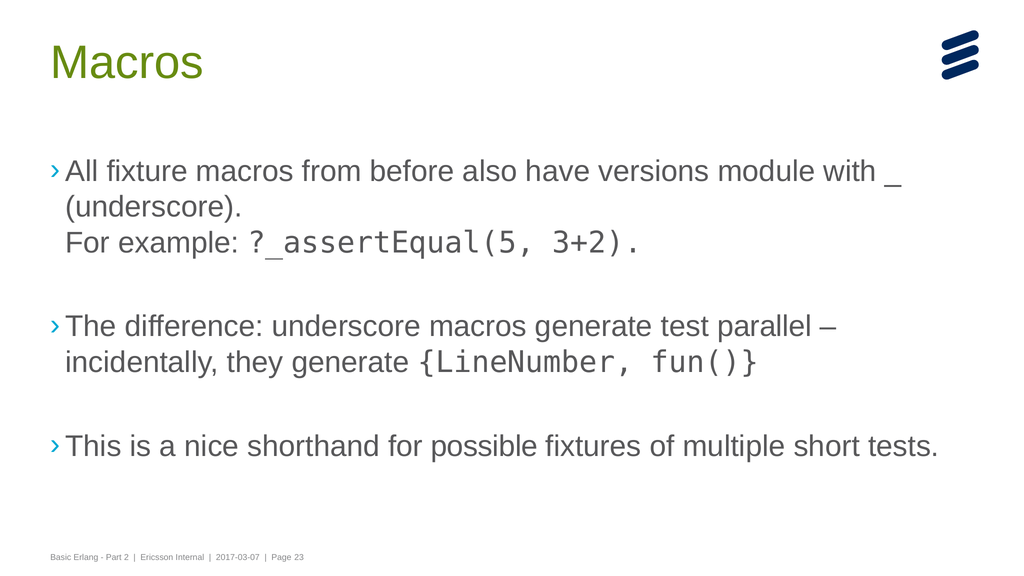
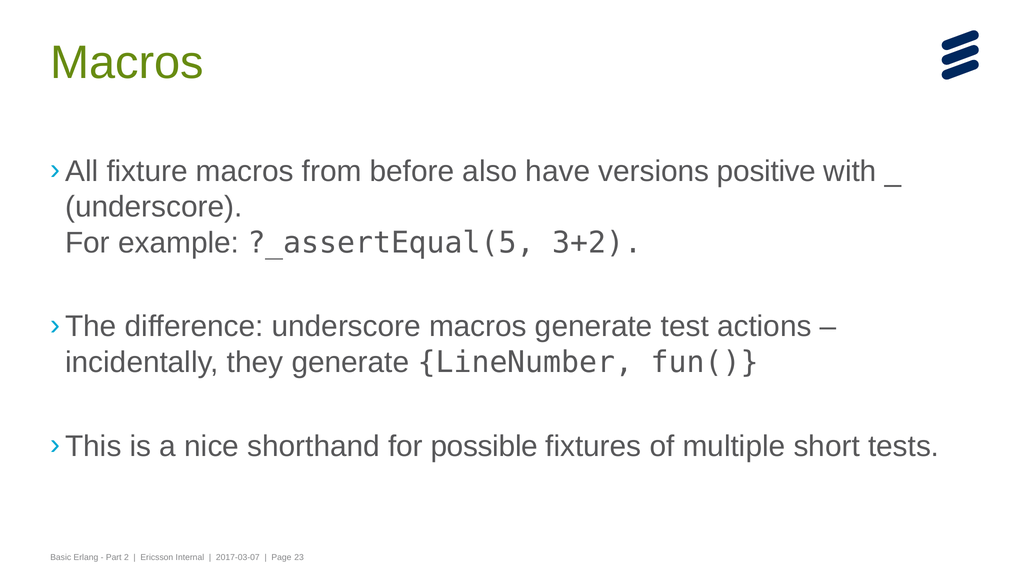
module: module -> positive (767, 171)
parallel: parallel -> actions (764, 327)
